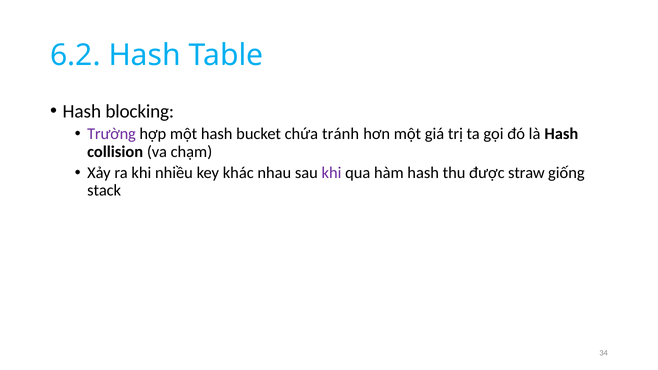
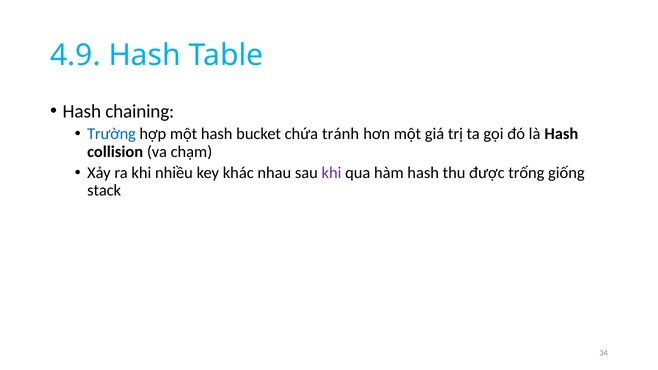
6.2: 6.2 -> 4.9 (75, 55)
blocking: blocking -> chaining (140, 111)
Trường colour: purple -> blue (111, 134)
straw: straw -> trống (526, 173)
